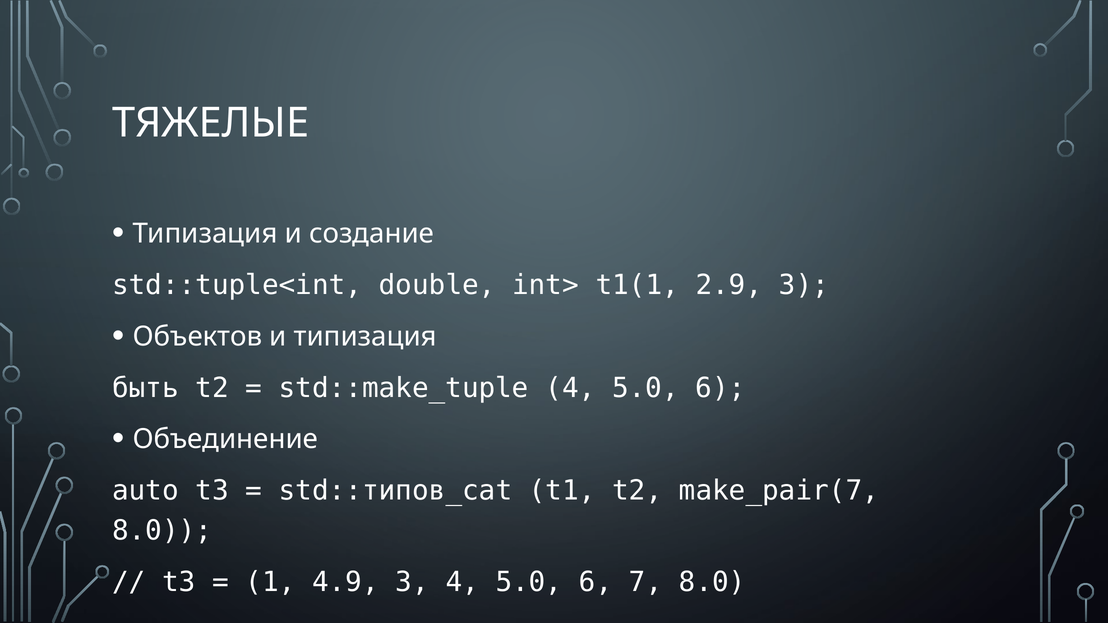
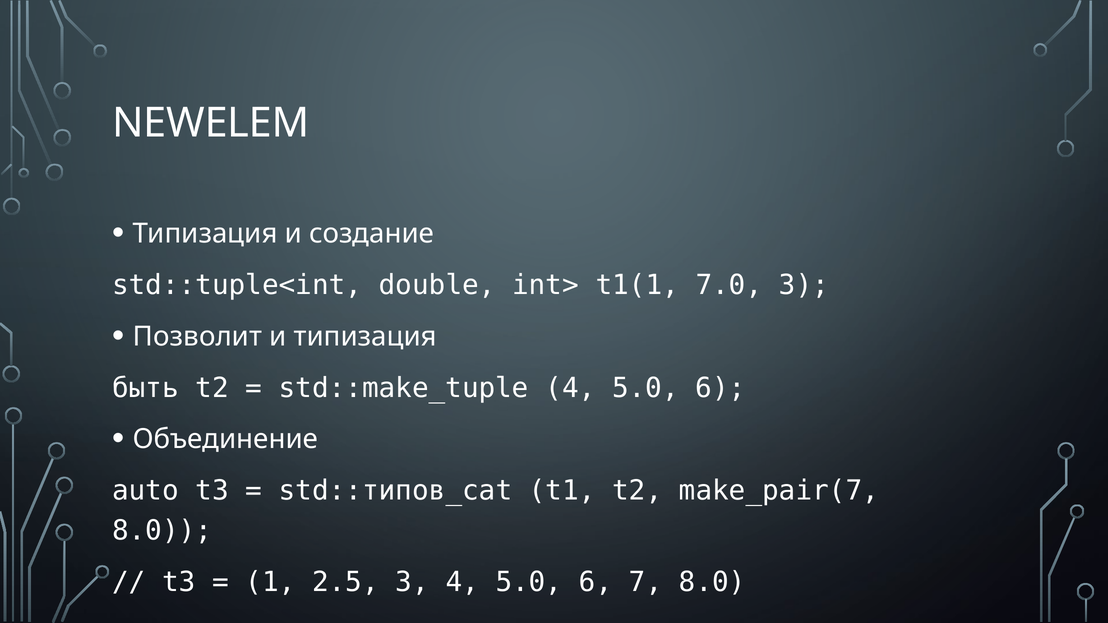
ТЯЖЕЛЫЕ: ТЯЖЕЛЫЕ -> NEWELEM (211, 123)
2.9: 2.9 -> 7.0 (729, 285)
Объектов: Объектов -> Позволит (197, 337)
4.9: 4.9 -> 2.5 (345, 582)
